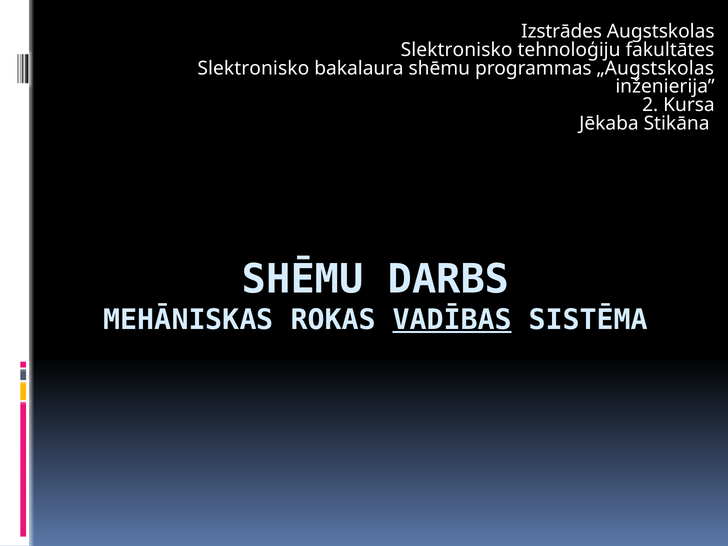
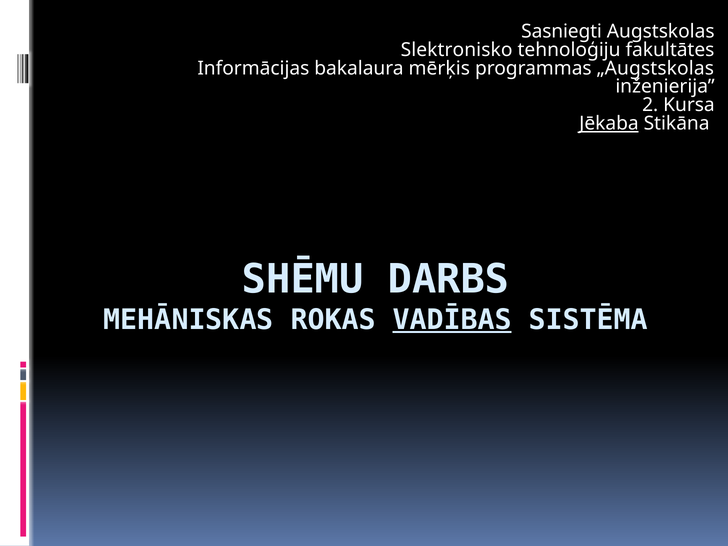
Izstrādes: Izstrādes -> Sasniegti (562, 31)
Slektronisko: Slektronisko -> Informācijas (253, 68)
bakalaura shēmu: shēmu -> mērķis (439, 68)
Jēkaba underline: none -> present (609, 123)
